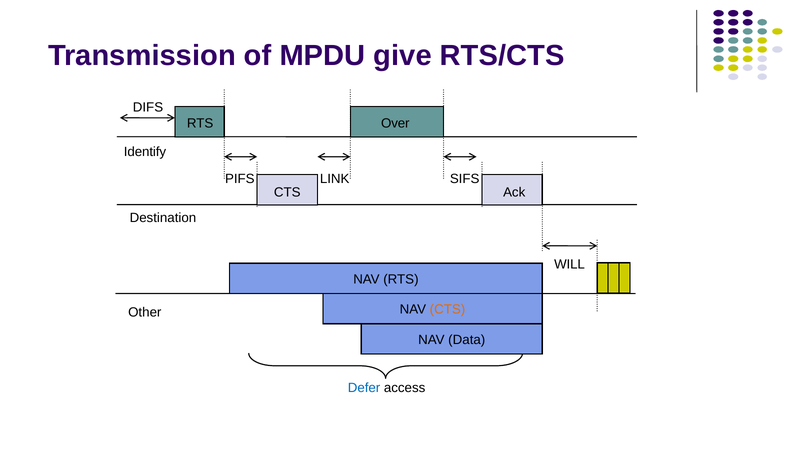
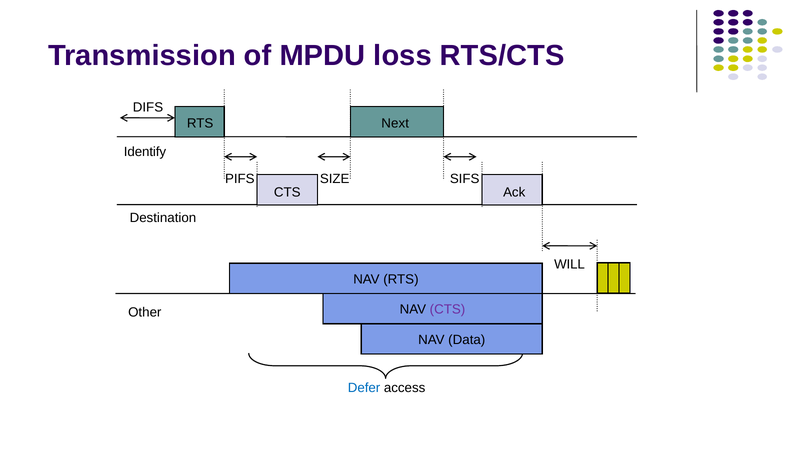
give: give -> loss (403, 56)
Over: Over -> Next (395, 123)
LINK: LINK -> SIZE (335, 179)
CTS colour: orange -> purple (448, 310)
